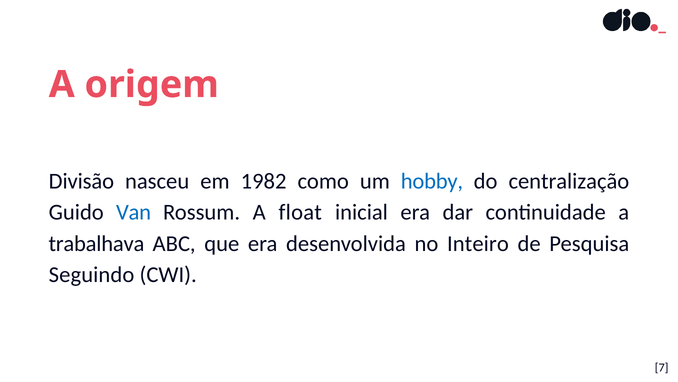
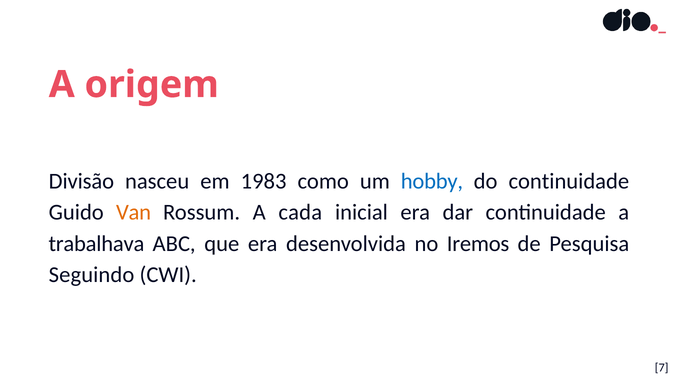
1982: 1982 -> 1983 (264, 181)
do centralização: centralização -> continuidade (569, 181)
Van colour: blue -> orange (134, 212)
float: float -> cada (300, 212)
Inteiro: Inteiro -> Iremos (478, 243)
